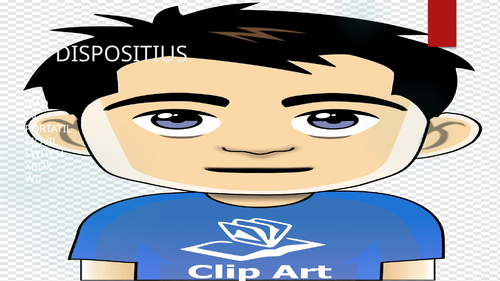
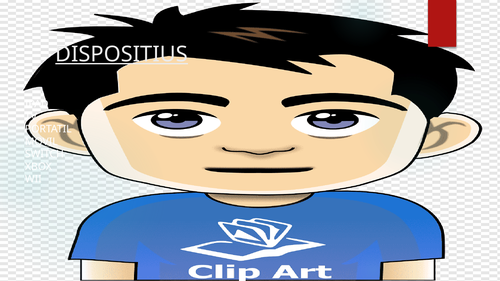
DISPOSITIUS underline: none -> present (122, 54)
